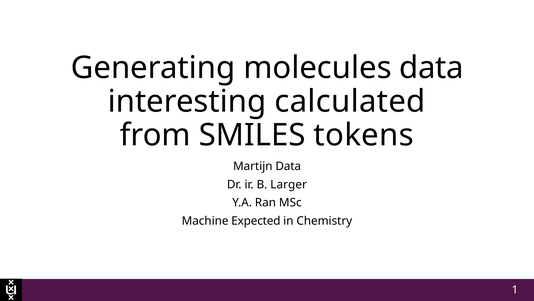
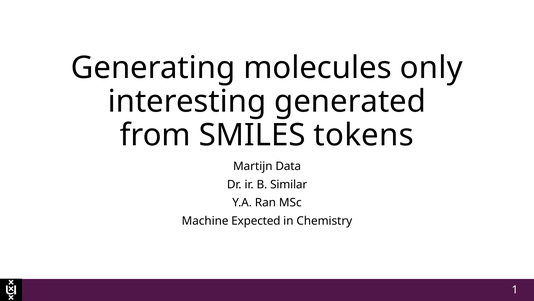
molecules data: data -> only (431, 68)
calculated: calculated -> generated (350, 101)
Larger: Larger -> Similar (289, 184)
